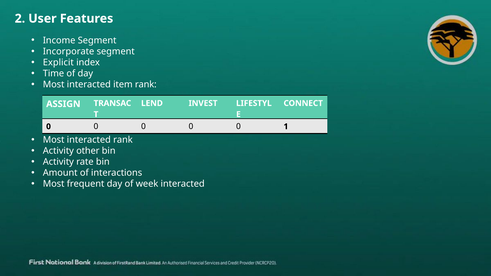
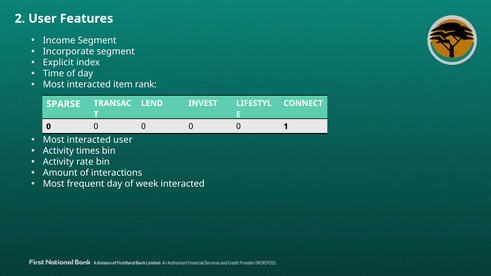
ASSIGN: ASSIGN -> SPARSE (63, 104)
interacted rank: rank -> user (123, 140)
other: other -> times (88, 151)
